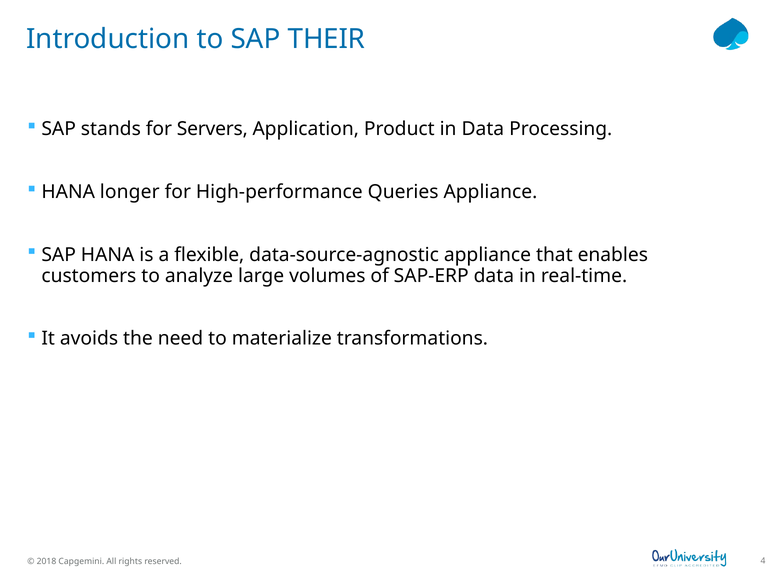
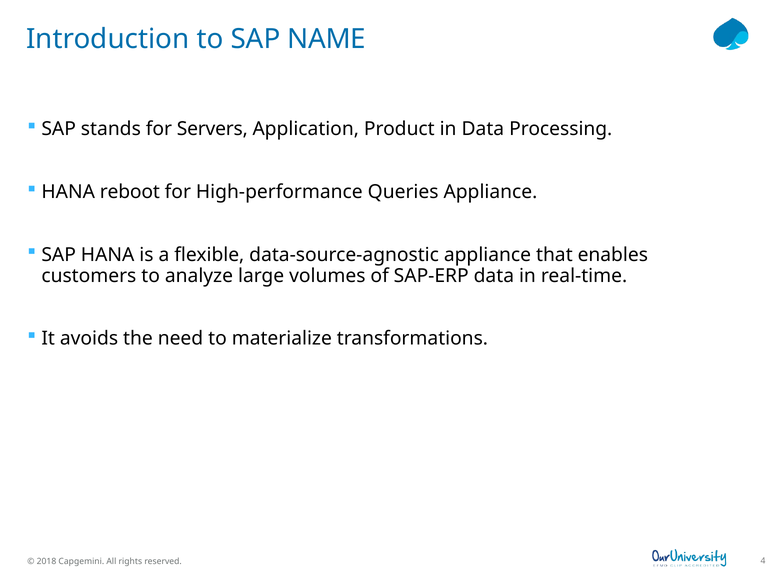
THEIR: THEIR -> NAME (327, 39)
longer: longer -> reboot (130, 192)
